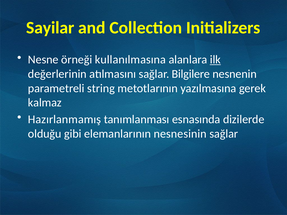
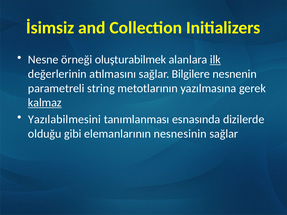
Sayilar: Sayilar -> İsimsiz (50, 28)
kullanılmasına: kullanılmasına -> oluşturabilmek (131, 60)
kalmaz underline: none -> present (45, 103)
Hazırlanmamış: Hazırlanmamış -> Yazılabilmesini (65, 119)
